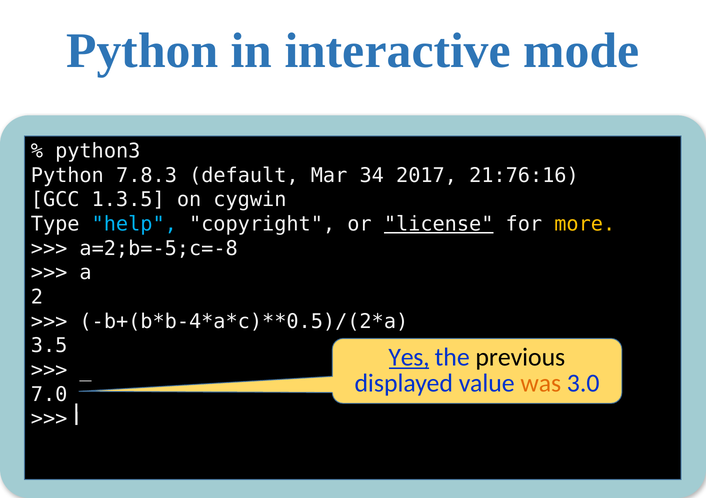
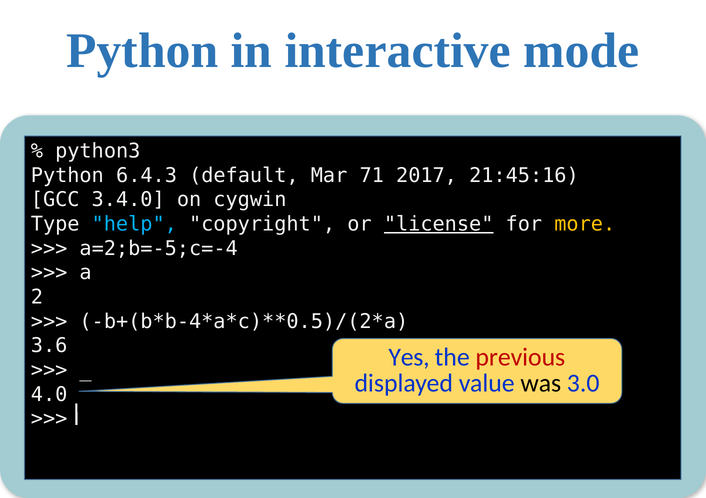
7.8.3: 7.8.3 -> 6.4.3 (147, 175)
34: 34 -> 71 (372, 175)
21:76:16: 21:76:16 -> 21:45:16 (524, 175)
1.3.5: 1.3.5 -> 3.4.0 (128, 200)
a=2;b=-5;c=-8: a=2;b=-5;c=-8 -> a=2;b=-5;c=-4 (159, 248)
3.5: 3.5 -> 3.6 (49, 345)
Yes underline: present -> none (409, 357)
previous colour: black -> red (520, 357)
was colour: orange -> black (541, 383)
7.0: 7.0 -> 4.0 (49, 394)
